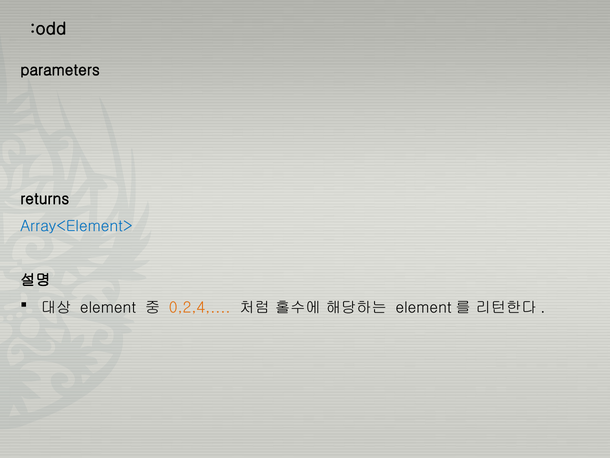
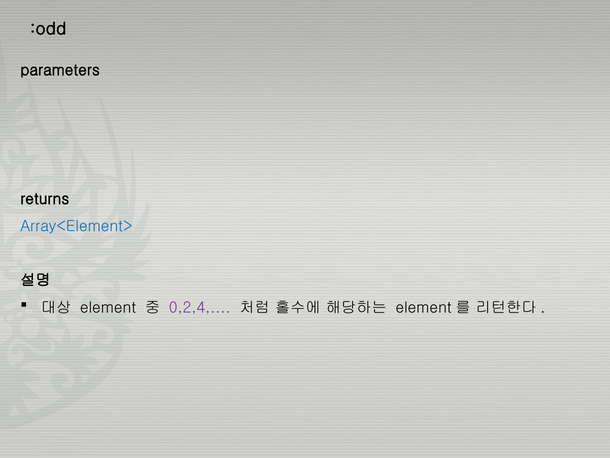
0,2,4 colour: orange -> purple (200, 307)
